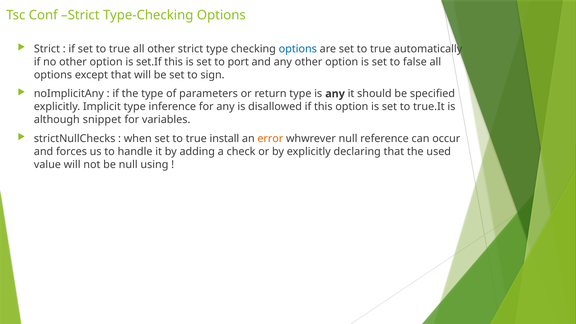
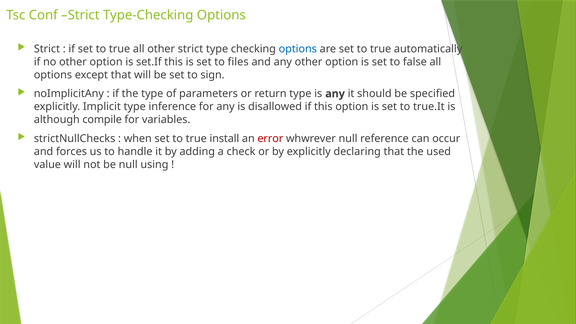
port: port -> files (238, 62)
snippet: snippet -> compile (102, 120)
error colour: orange -> red (270, 139)
